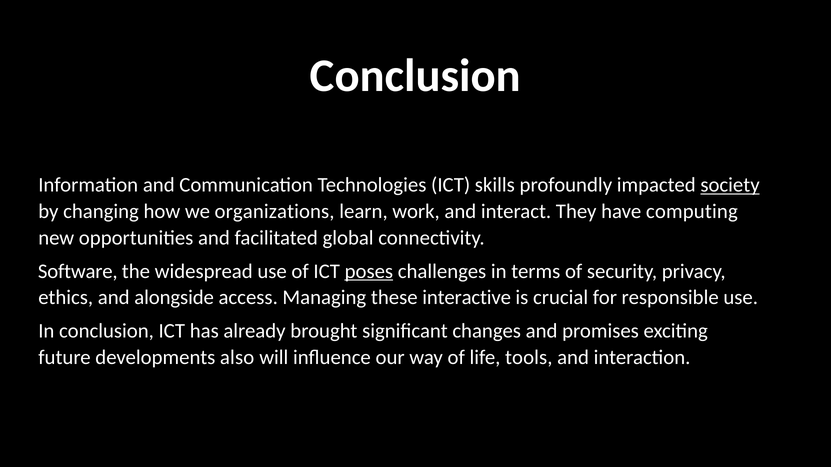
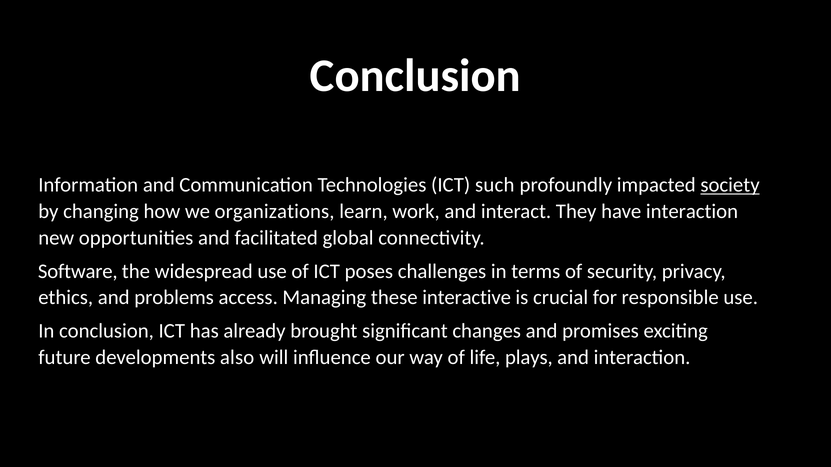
skills: skills -> such (495, 185)
have computing: computing -> interaction (692, 212)
poses underline: present -> none (369, 271)
alongside: alongside -> problems (174, 298)
tools: tools -> plays (529, 358)
